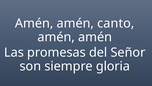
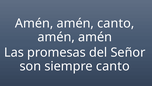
siempre gloria: gloria -> canto (113, 66)
